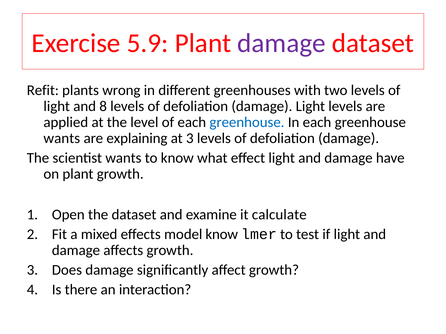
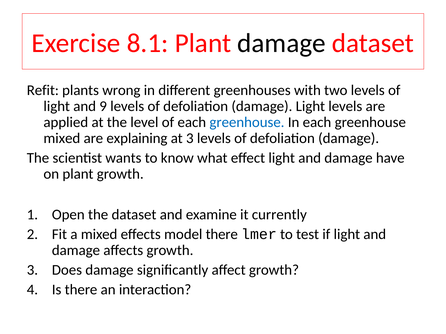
5.9: 5.9 -> 8.1 (148, 43)
damage colour: purple -> black (282, 43)
8: 8 -> 9 (103, 106)
wants: wants -> mixed (62, 138)
calculate: calculate -> currently (279, 215)
model know: know -> there (222, 235)
